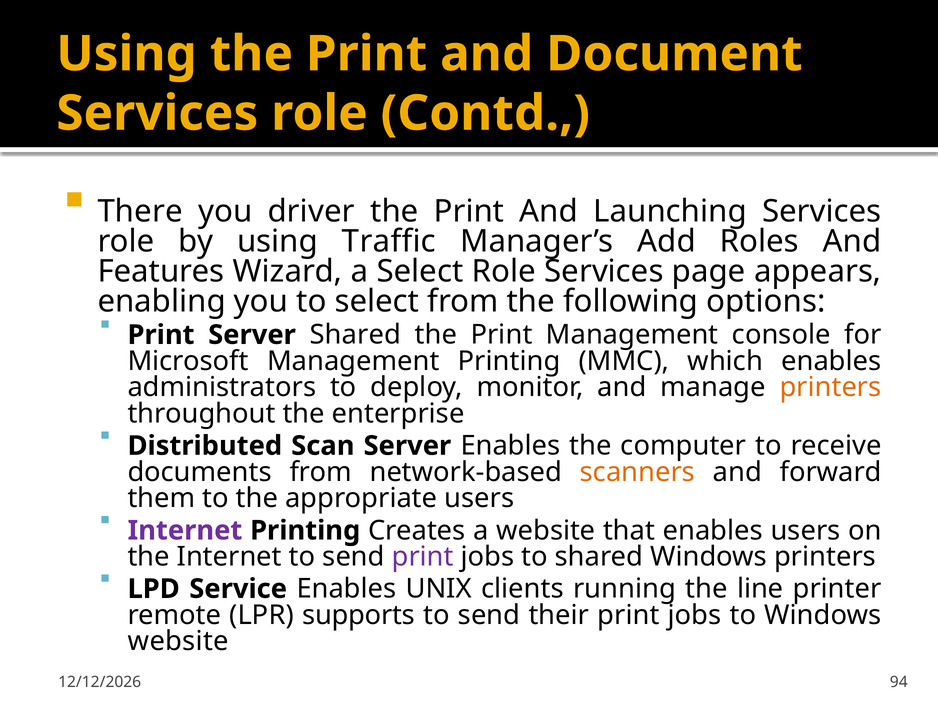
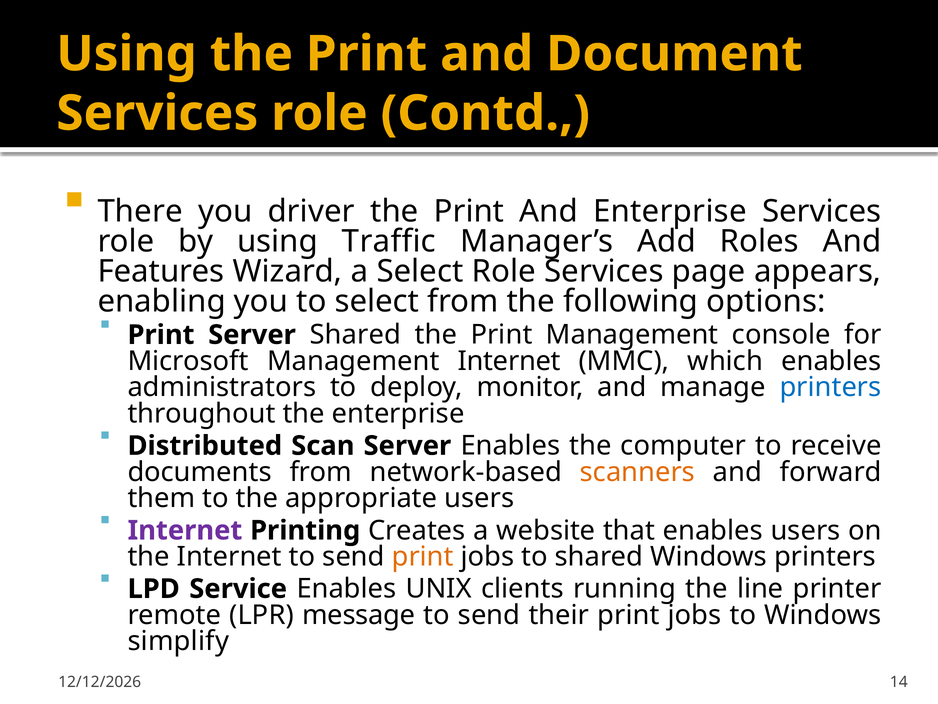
And Launching: Launching -> Enterprise (670, 211)
Management Printing: Printing -> Internet (509, 361)
printers colour: orange -> blue (831, 387)
print colour: purple -> orange (423, 556)
supports: supports -> message (359, 615)
website: website -> simplify (178, 641)
94: 94 -> 14 (899, 682)
